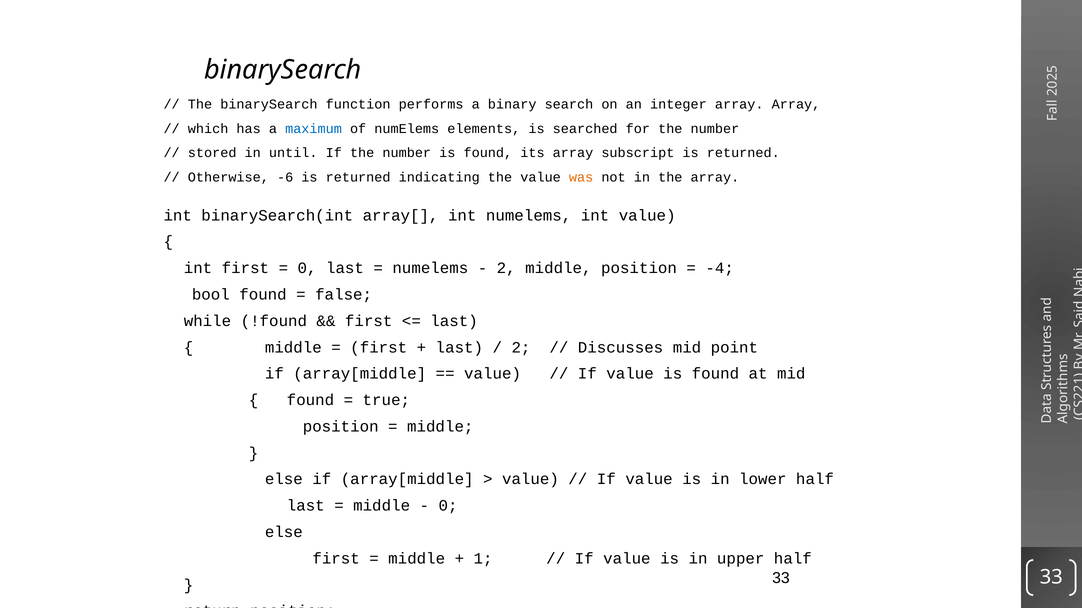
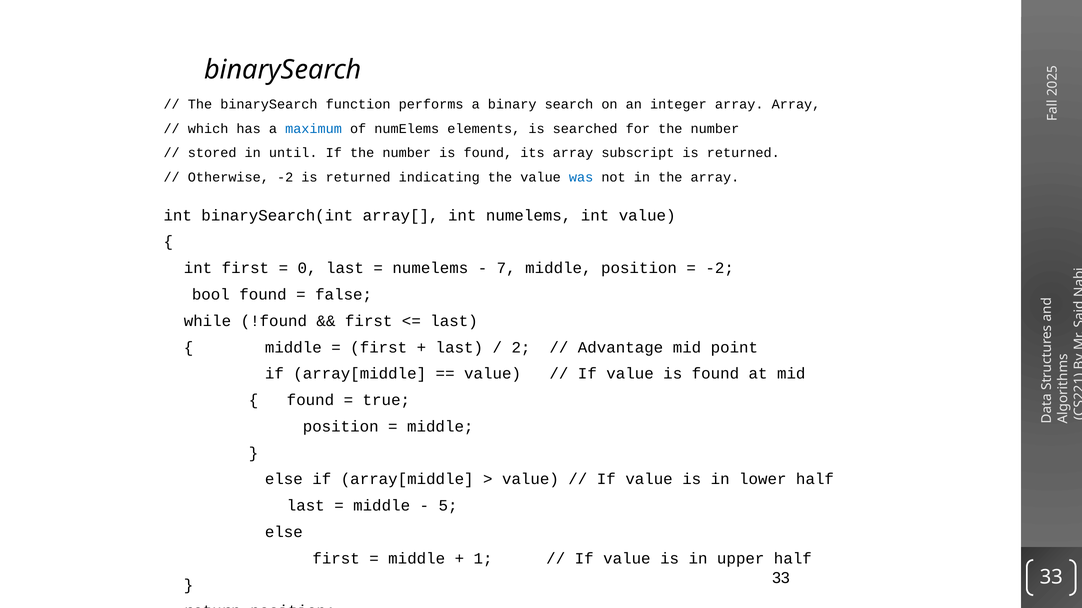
Otherwise -6: -6 -> -2 (285, 177)
was colour: orange -> blue (581, 177)
2: 2 -> 7 (506, 268)
-4: -4 -> -2 (720, 268)
Discusses: Discusses -> Advantage (621, 348)
0: 0 -> 5 (448, 506)
